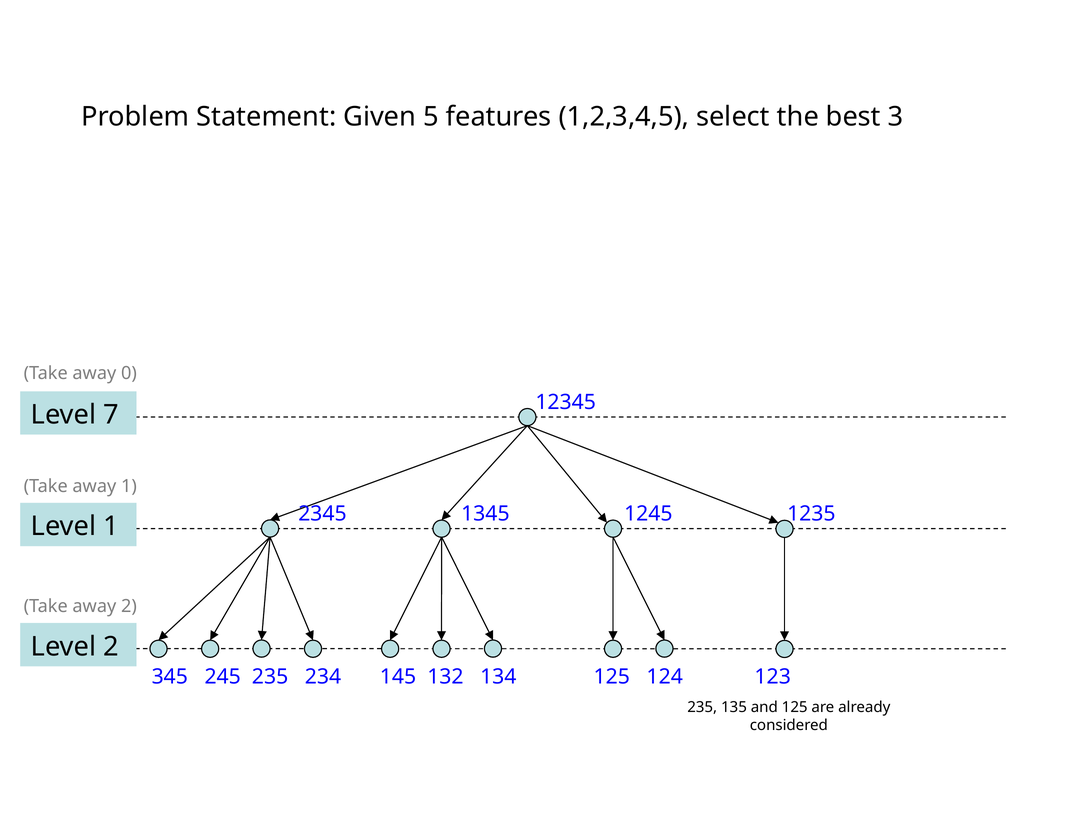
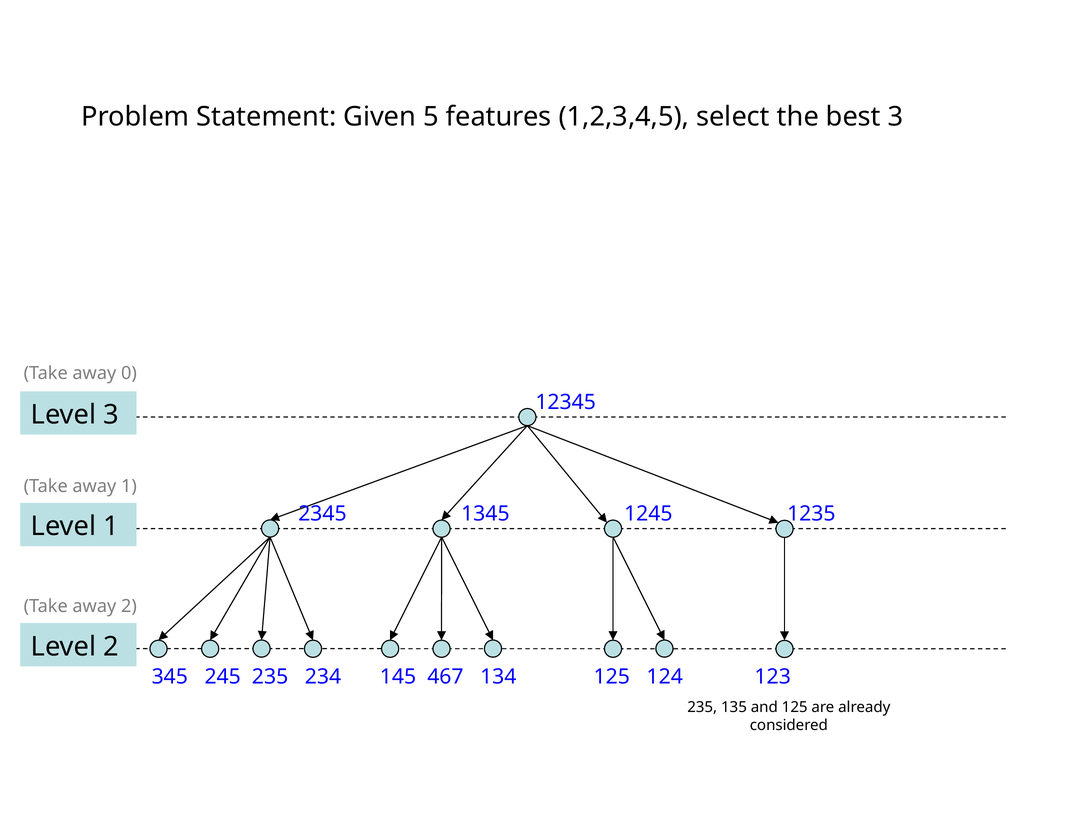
Level 7: 7 -> 3 (111, 415)
132: 132 -> 467 (445, 677)
